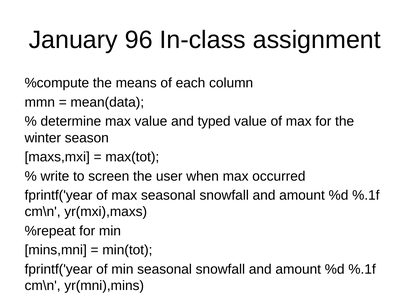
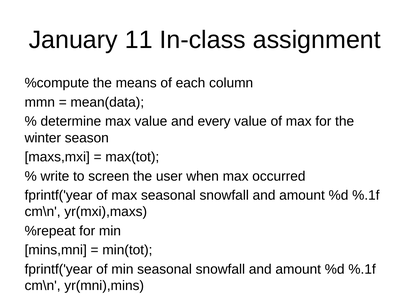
96: 96 -> 11 (139, 40)
typed: typed -> every (214, 121)
